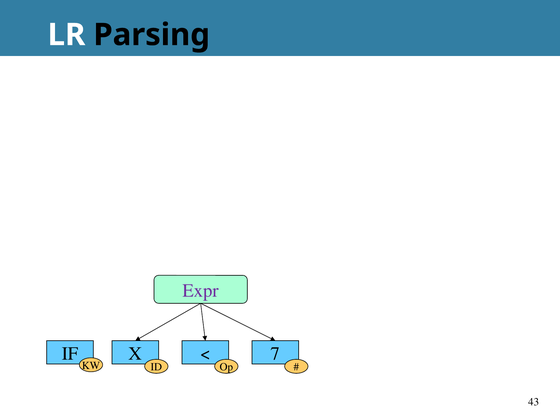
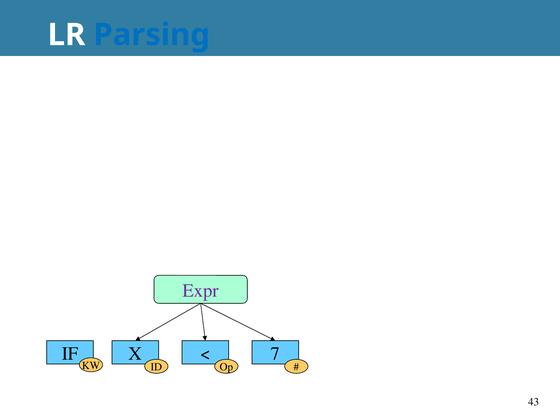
Parsing colour: black -> blue (152, 35)
